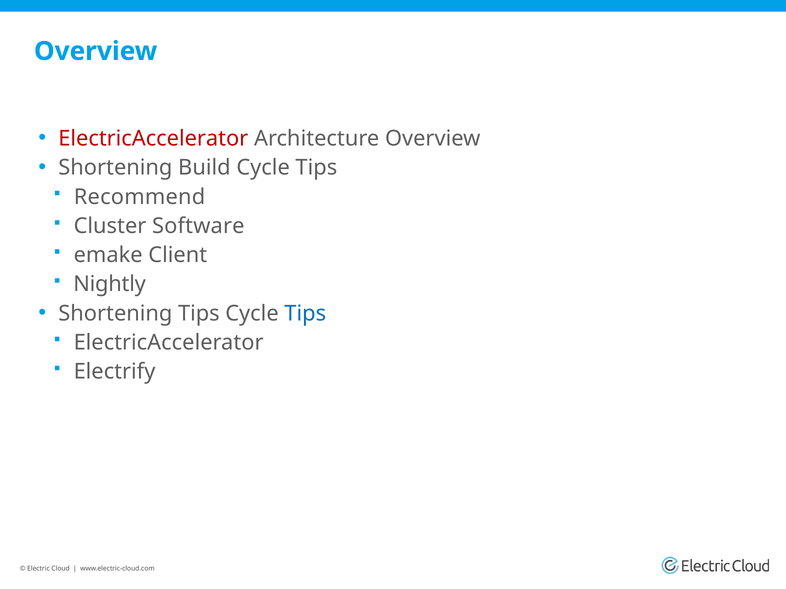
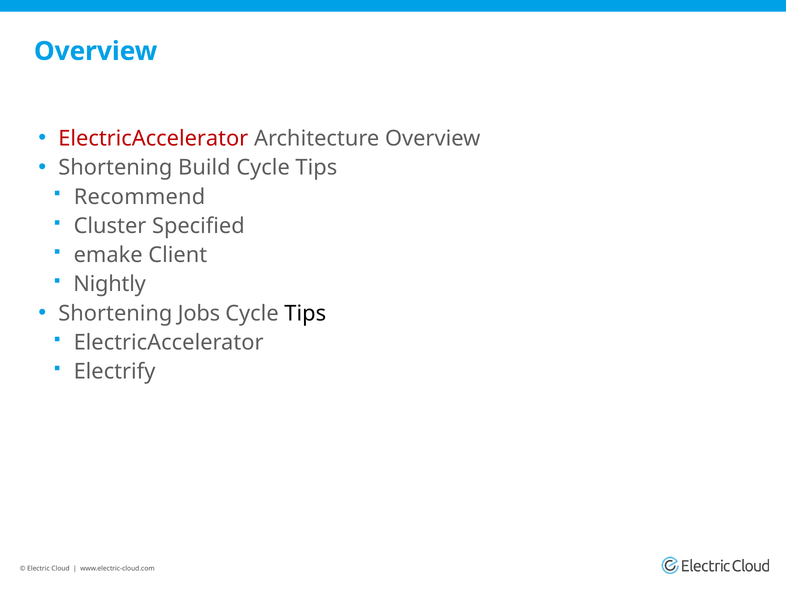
Software: Software -> Specified (198, 226)
Shortening Tips: Tips -> Jobs (199, 314)
Tips colour: blue -> black (305, 314)
